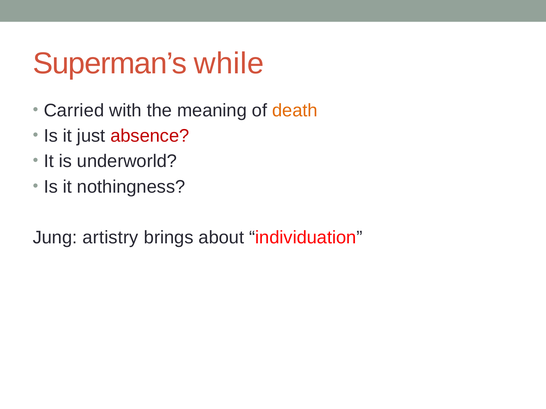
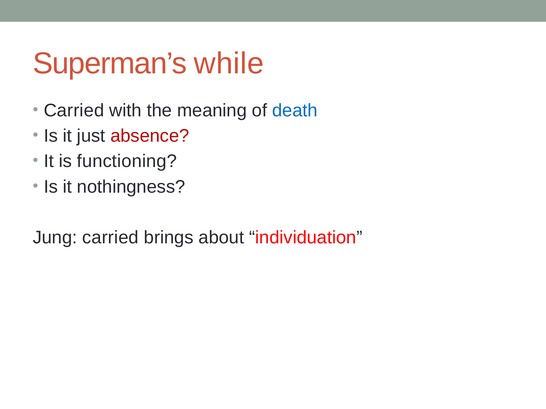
death colour: orange -> blue (295, 110)
underworld: underworld -> functioning (127, 161)
Jung artistry: artistry -> carried (111, 238)
